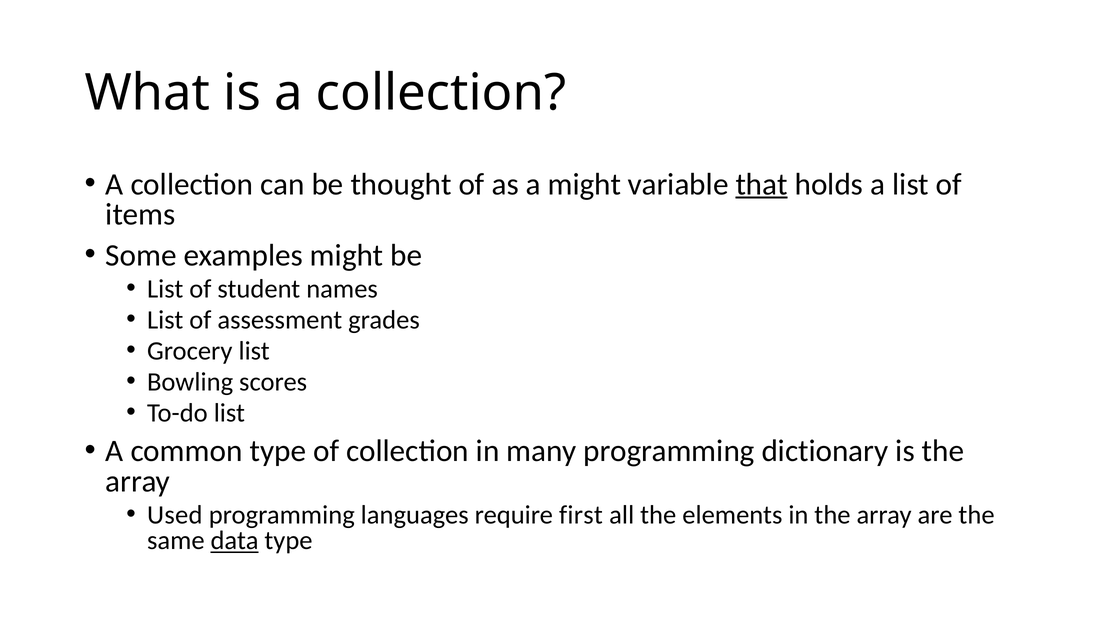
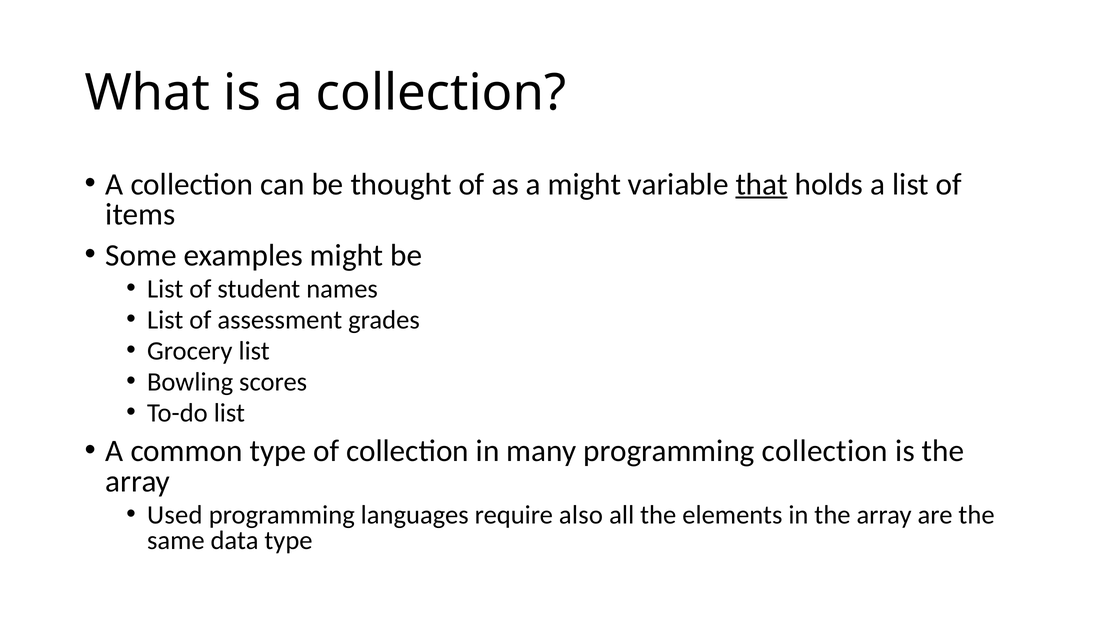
programming dictionary: dictionary -> collection (825, 451)
first: first -> also (581, 515)
data underline: present -> none (235, 541)
